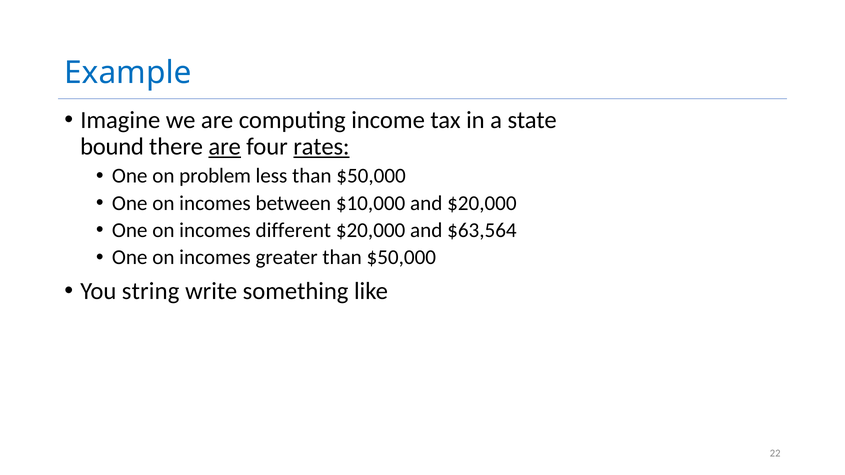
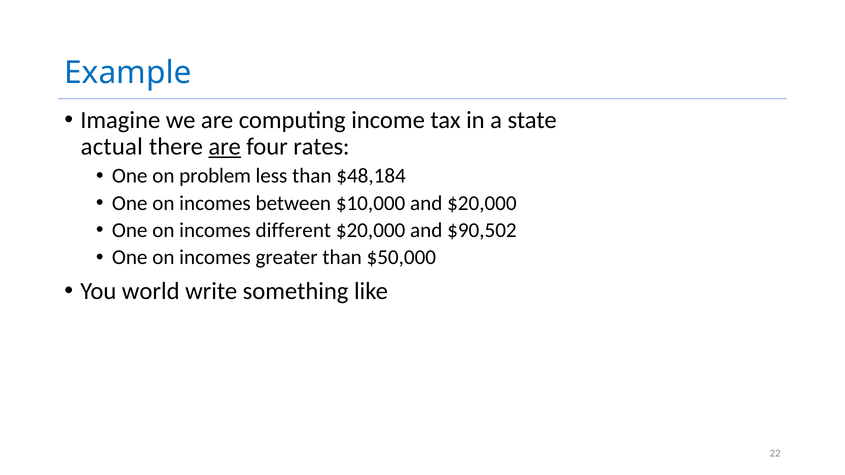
bound: bound -> actual (112, 147)
rates underline: present -> none (321, 147)
less than $50,000: $50,000 -> $48,184 (371, 176)
$63,564: $63,564 -> $90,502 (482, 230)
string: string -> world (151, 291)
